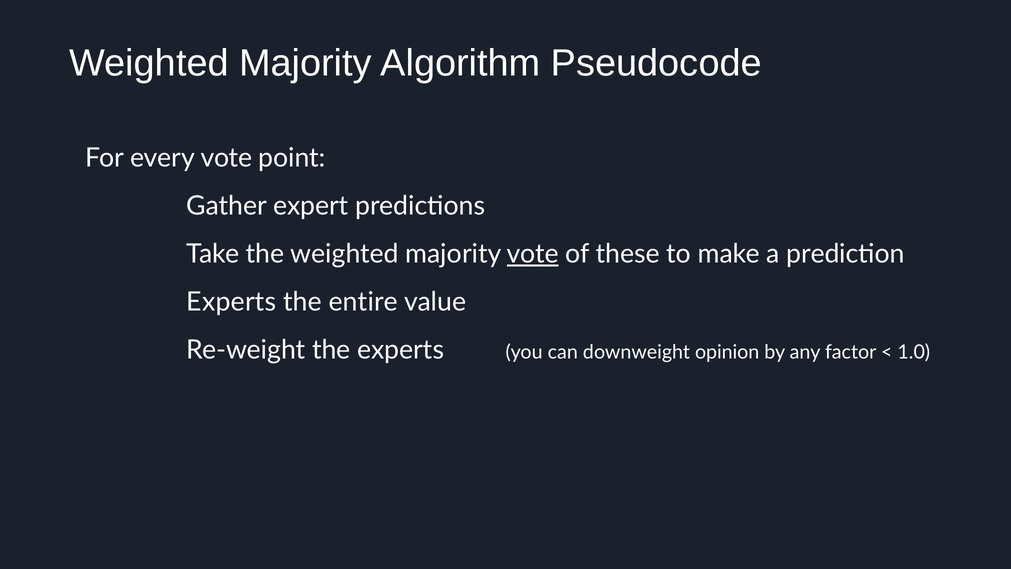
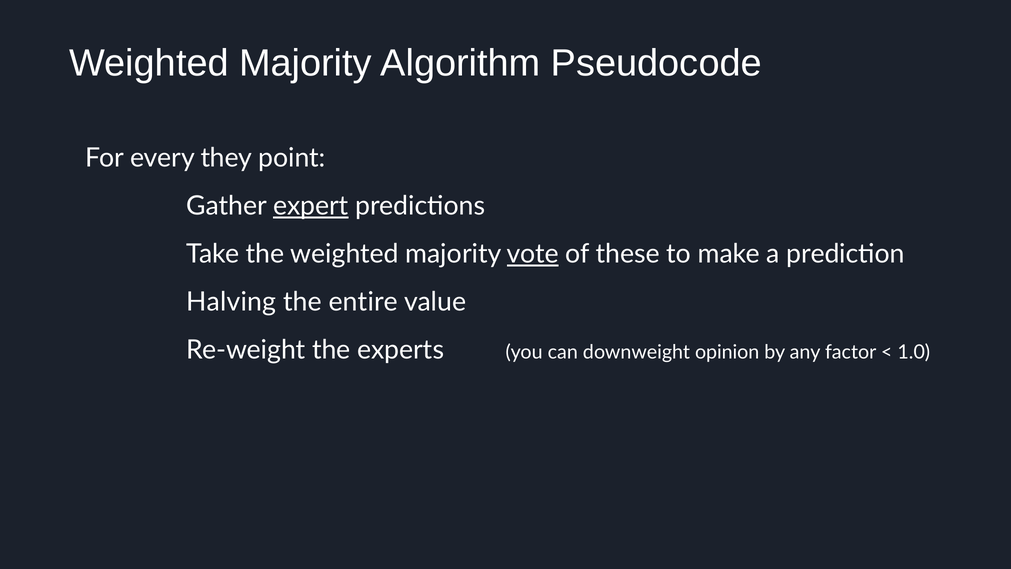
every vote: vote -> they (226, 158)
expert underline: none -> present (311, 206)
Experts: Experts -> Halving (231, 302)
